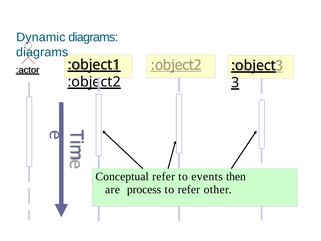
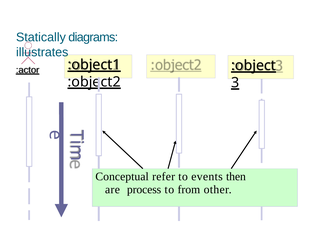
Dynamic: Dynamic -> Statically (41, 37)
diagrams: diagrams -> illustrates (42, 52)
to refer: refer -> from (189, 189)
